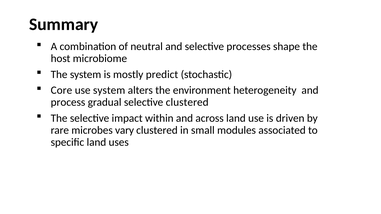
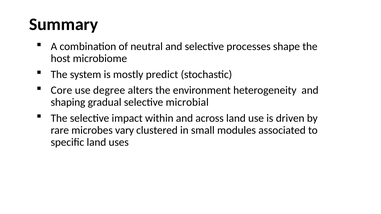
use system: system -> degree (109, 90)
process: process -> shaping (68, 102)
selective clustered: clustered -> microbial (187, 102)
